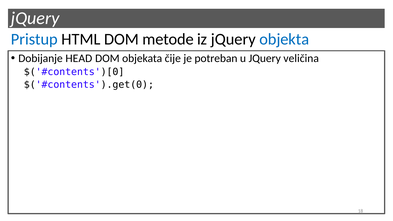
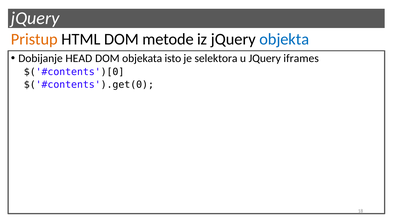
Pristup colour: blue -> orange (34, 39)
čije: čije -> isto (173, 58)
potreban: potreban -> selektora (216, 58)
veličina: veličina -> iframes (301, 58)
